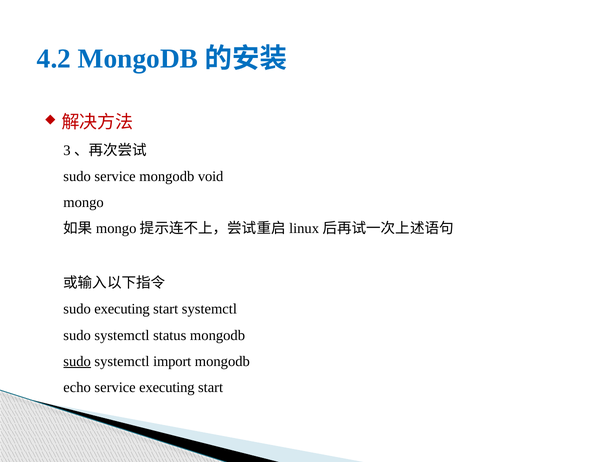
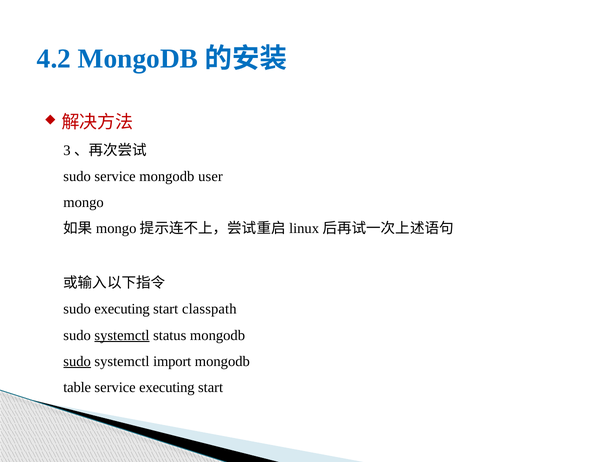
void: void -> user (210, 176)
start systemctl: systemctl -> classpath (209, 309)
systemctl underline: none -> present (122, 335)
echo: echo -> table (77, 387)
